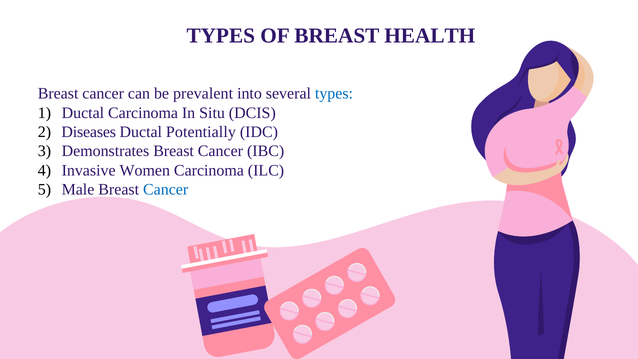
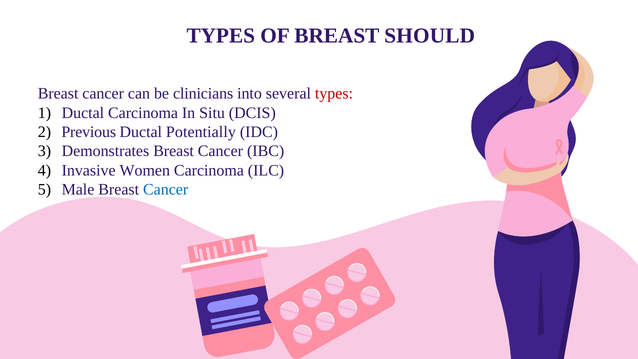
HEALTH: HEALTH -> SHOULD (430, 36)
prevalent: prevalent -> clinicians (203, 94)
types colour: blue -> red (334, 94)
Diseases: Diseases -> Previous (89, 132)
